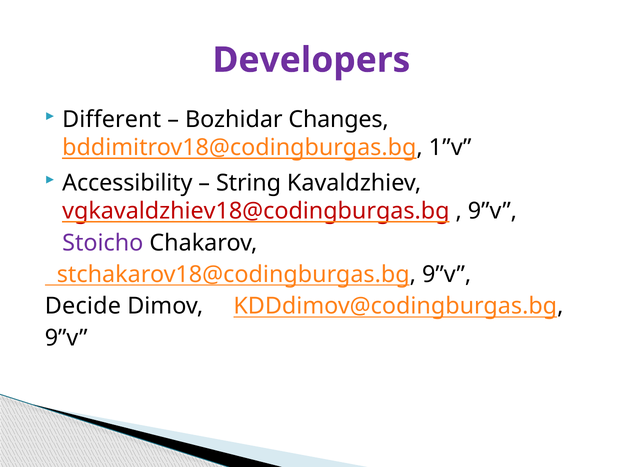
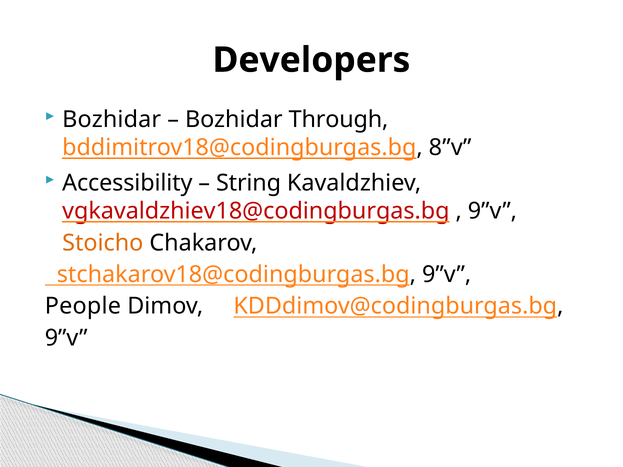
Developers colour: purple -> black (311, 60)
Different: Different -> Bozhidar (112, 120)
Changes: Changes -> Through (339, 120)
1”v: 1”v -> 8”v (450, 148)
Stoicho colour: purple -> orange (103, 243)
Decide: Decide -> People (83, 306)
